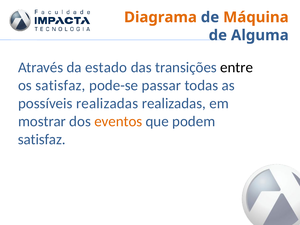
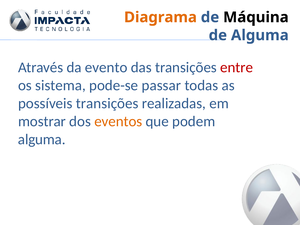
Máquina colour: orange -> black (256, 17)
estado: estado -> evento (106, 67)
entre colour: black -> red (237, 67)
os satisfaz: satisfaz -> sistema (61, 85)
possíveis realizadas: realizadas -> transições (107, 103)
satisfaz: satisfaz -> alguma (42, 139)
